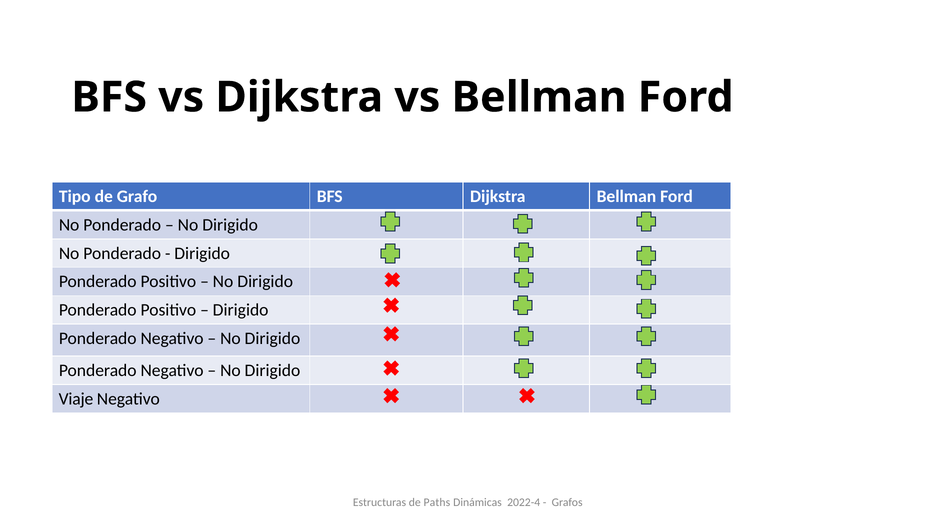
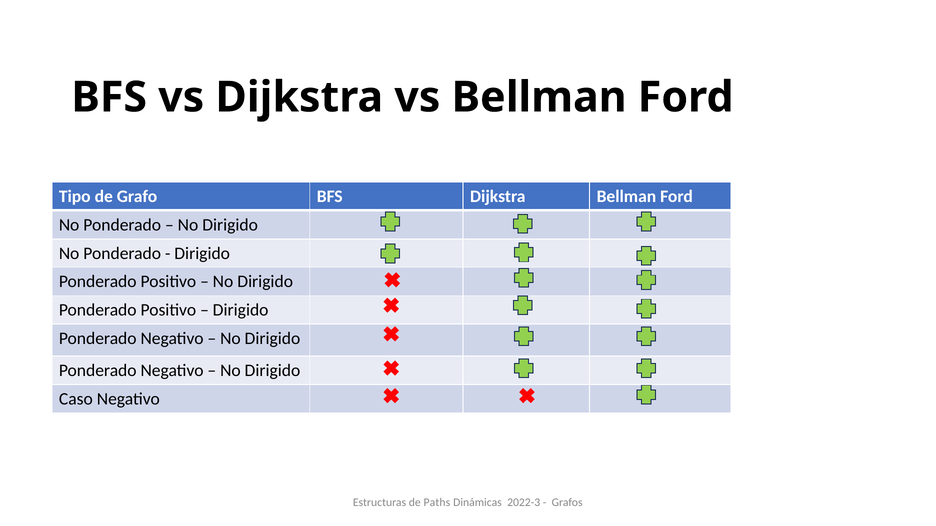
Viaje: Viaje -> Caso (76, 399)
2022-4: 2022-4 -> 2022-3 (524, 503)
